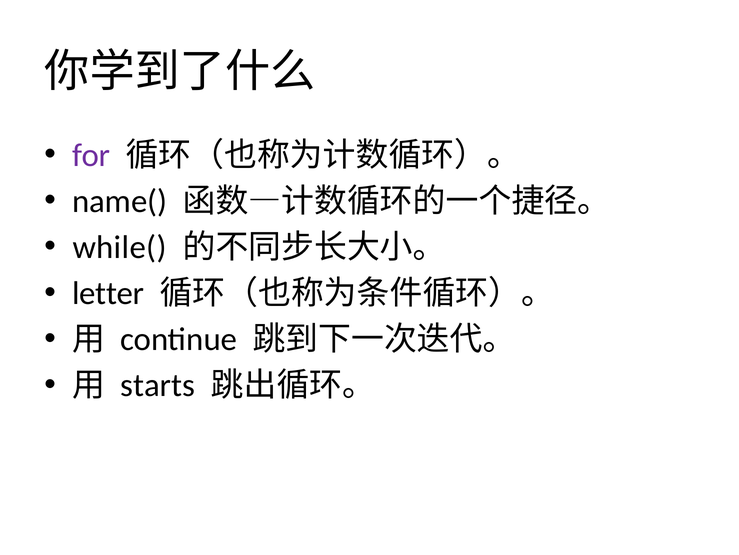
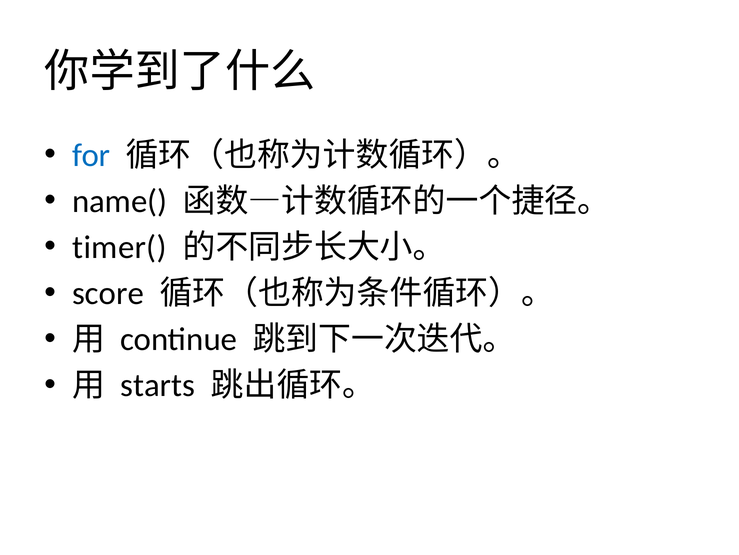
for colour: purple -> blue (91, 155)
while(: while( -> timer( (120, 247)
letter: letter -> score (108, 293)
